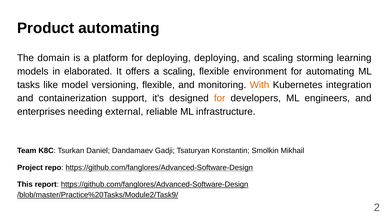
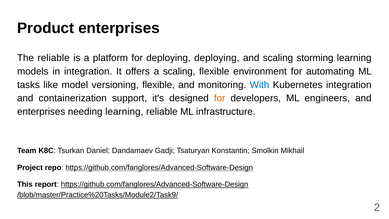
Product automating: automating -> enterprises (119, 28)
The domain: domain -> reliable (54, 58)
in elaborated: elaborated -> integration (88, 71)
With colour: orange -> blue (259, 85)
needing external: external -> learning (124, 112)
